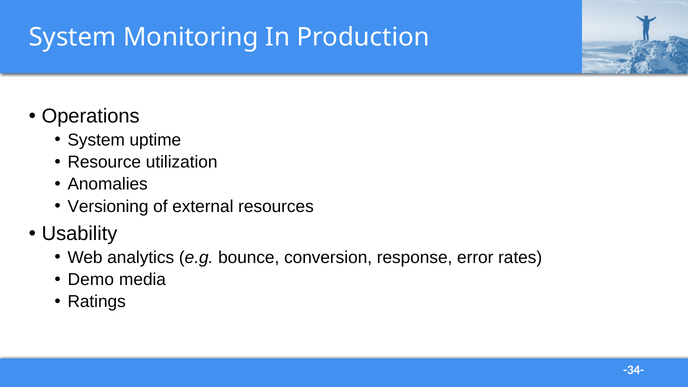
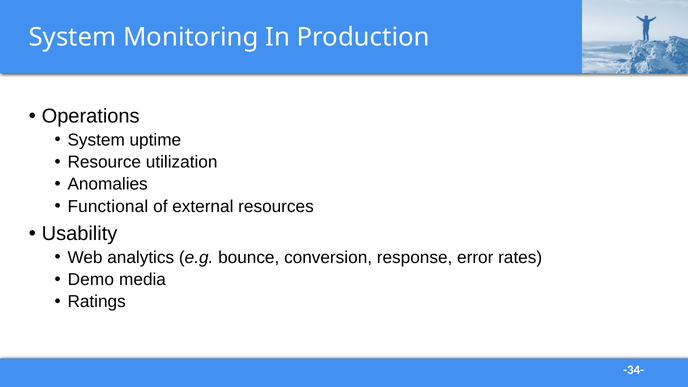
Versioning: Versioning -> Functional (108, 206)
